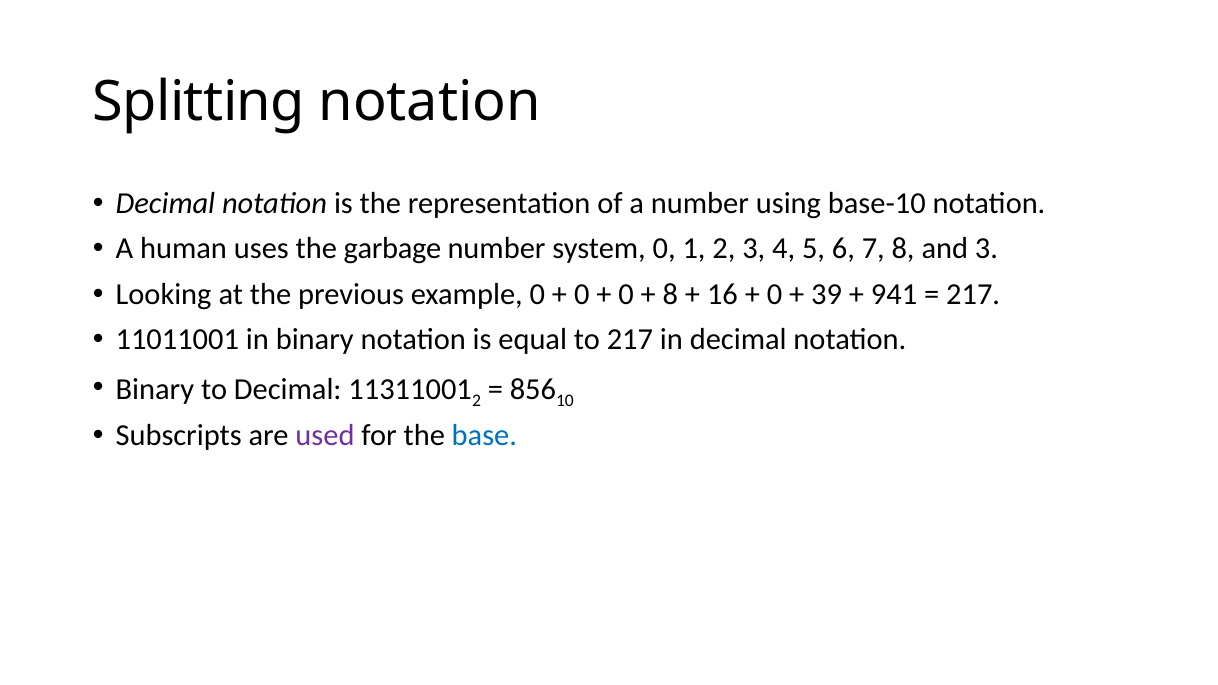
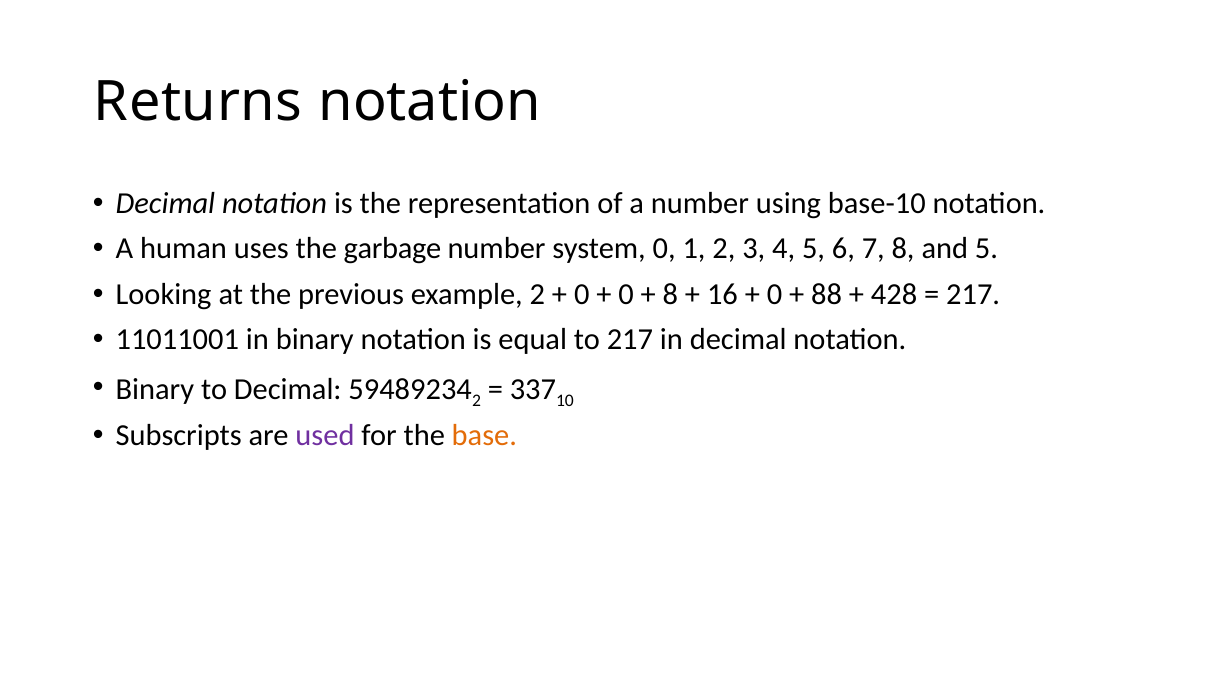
Splitting: Splitting -> Returns (198, 102)
and 3: 3 -> 5 (986, 249)
example 0: 0 -> 2 (537, 294)
39: 39 -> 88 (827, 294)
941: 941 -> 428 (894, 294)
11311001: 11311001 -> 59489234 (410, 389)
856: 856 -> 337 (533, 389)
base colour: blue -> orange (484, 436)
